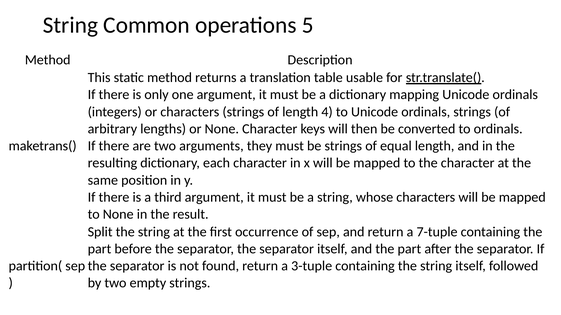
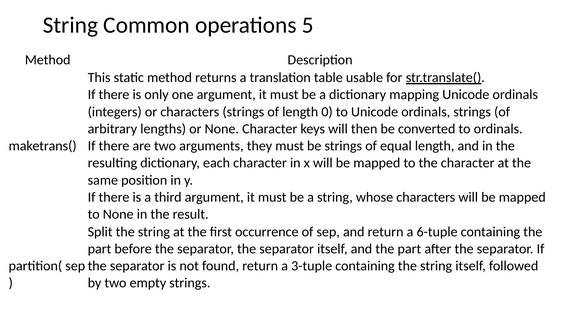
4: 4 -> 0 (327, 112)
7-tuple: 7-tuple -> 6-tuple (437, 232)
